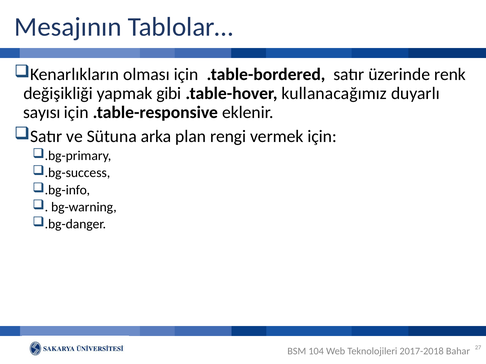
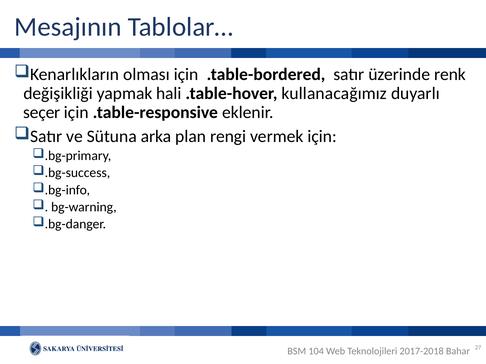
gibi: gibi -> hali (169, 94)
sayısı: sayısı -> seçer (42, 113)
